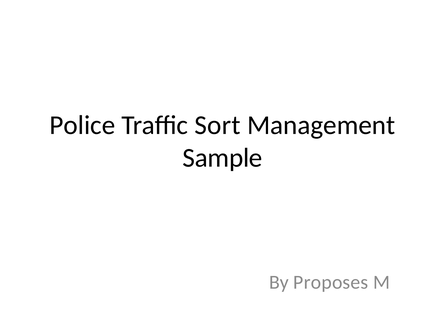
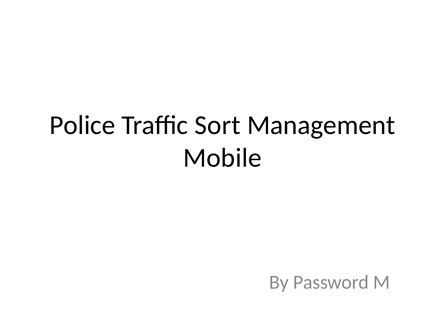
Sample: Sample -> Mobile (222, 158)
Proposes: Proposes -> Password (331, 282)
